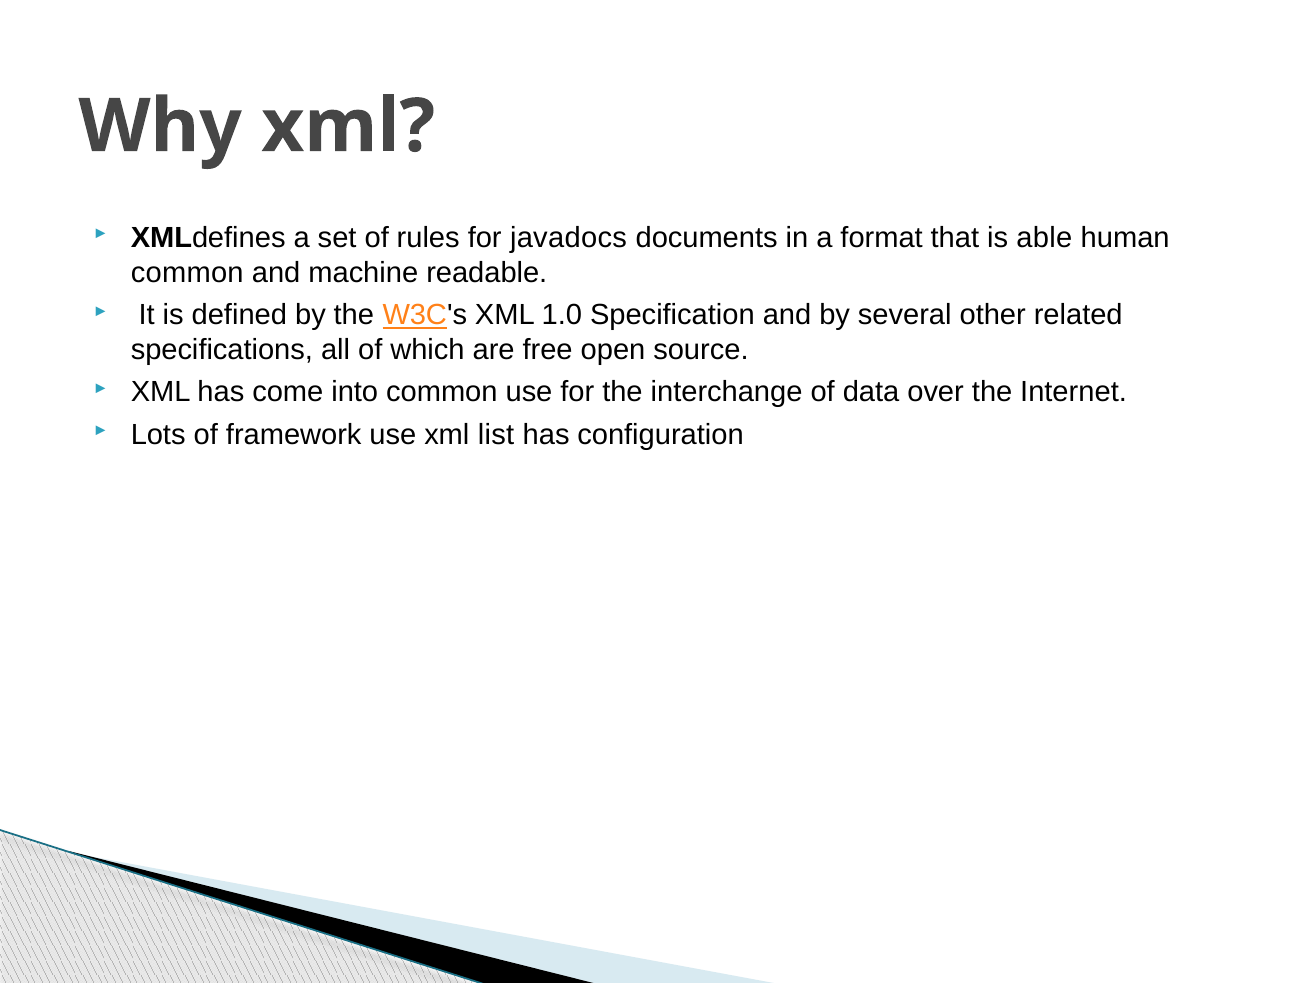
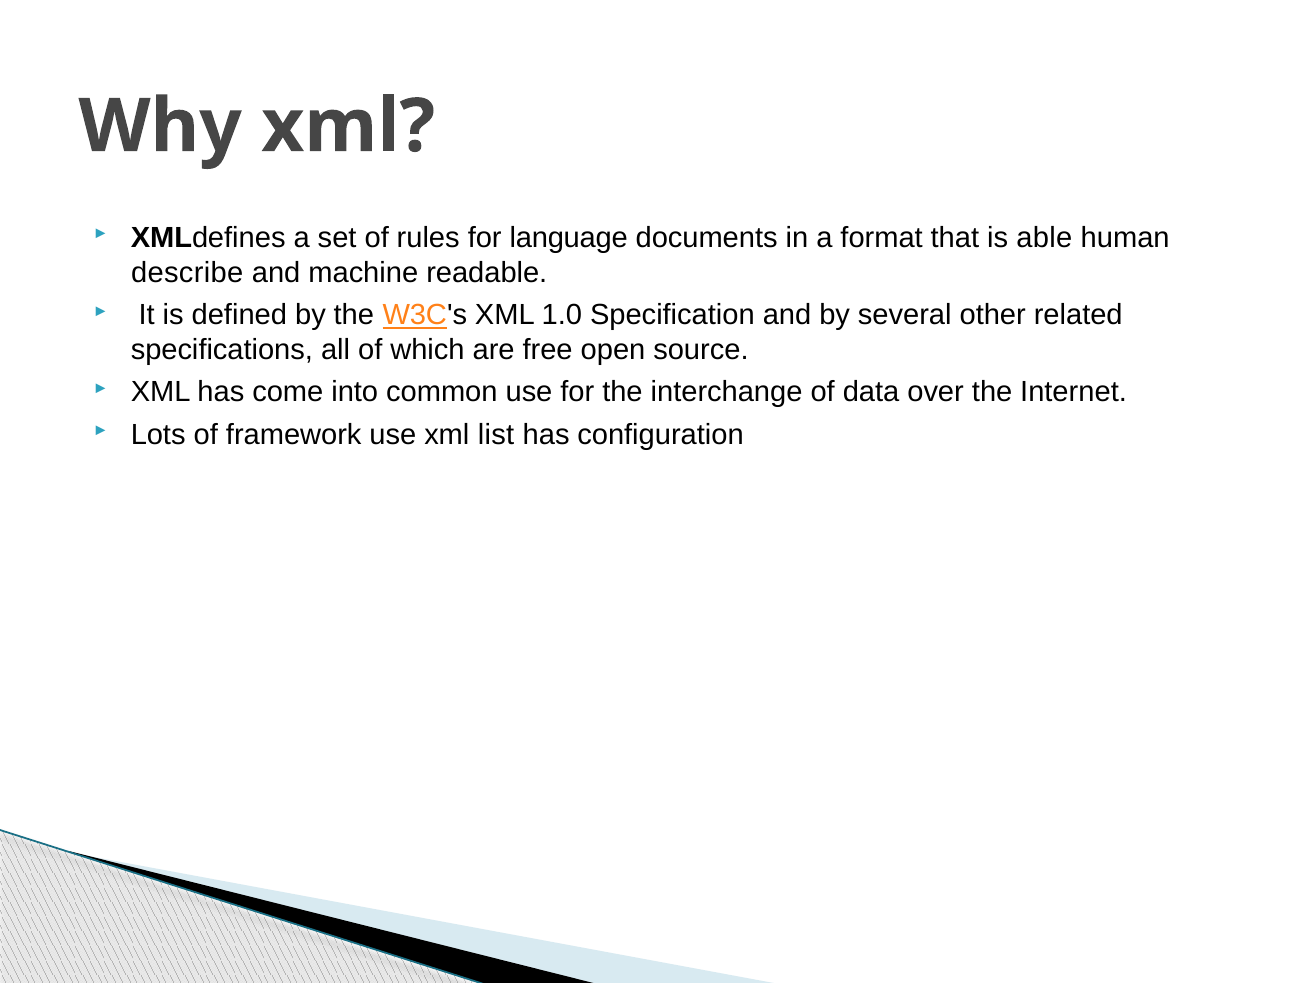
javadocs: javadocs -> language (569, 238)
common: common -> describe (187, 273)
